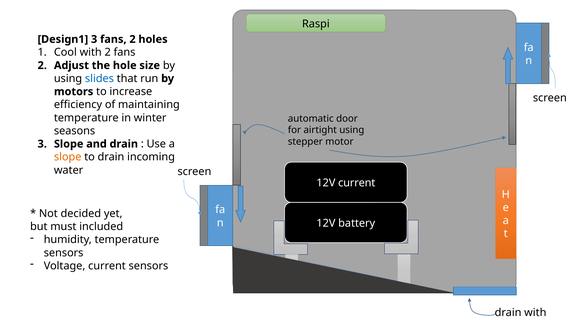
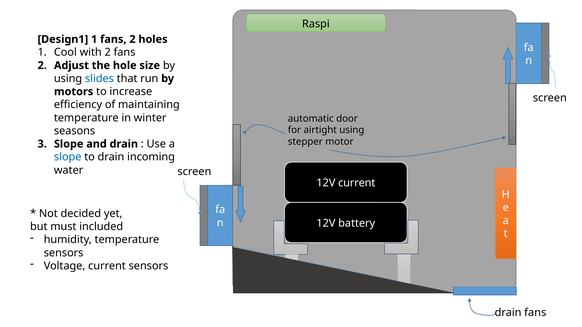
Design1 3: 3 -> 1 (94, 39)
slope colour: orange -> blue (68, 157)
drain with: with -> fans (535, 313)
